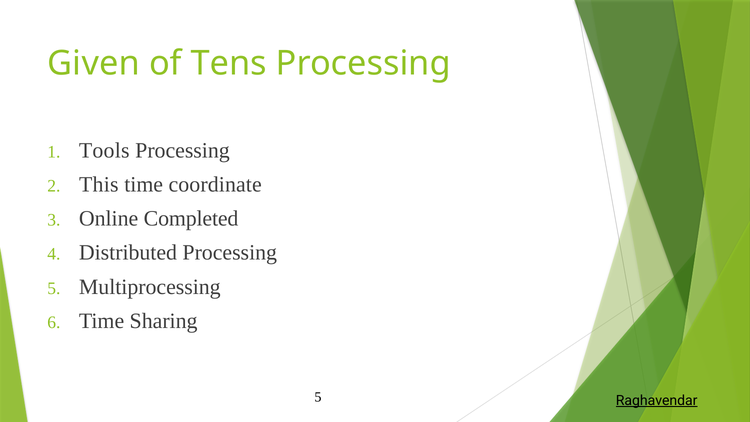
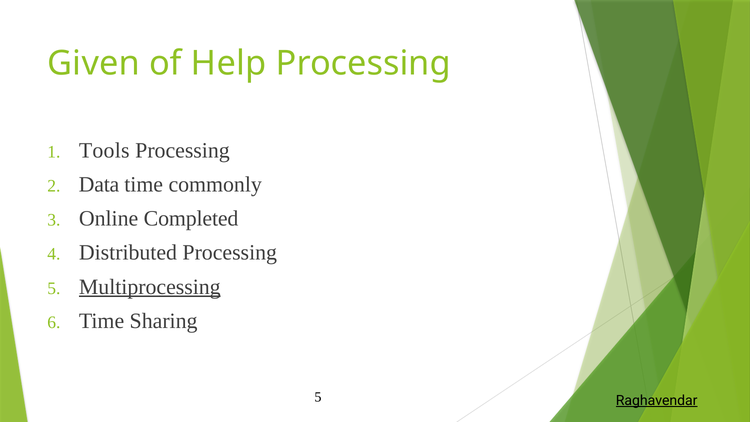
Tens: Tens -> Help (229, 63)
This: This -> Data (99, 184)
coordinate: coordinate -> commonly (215, 184)
Multiprocessing underline: none -> present (150, 287)
